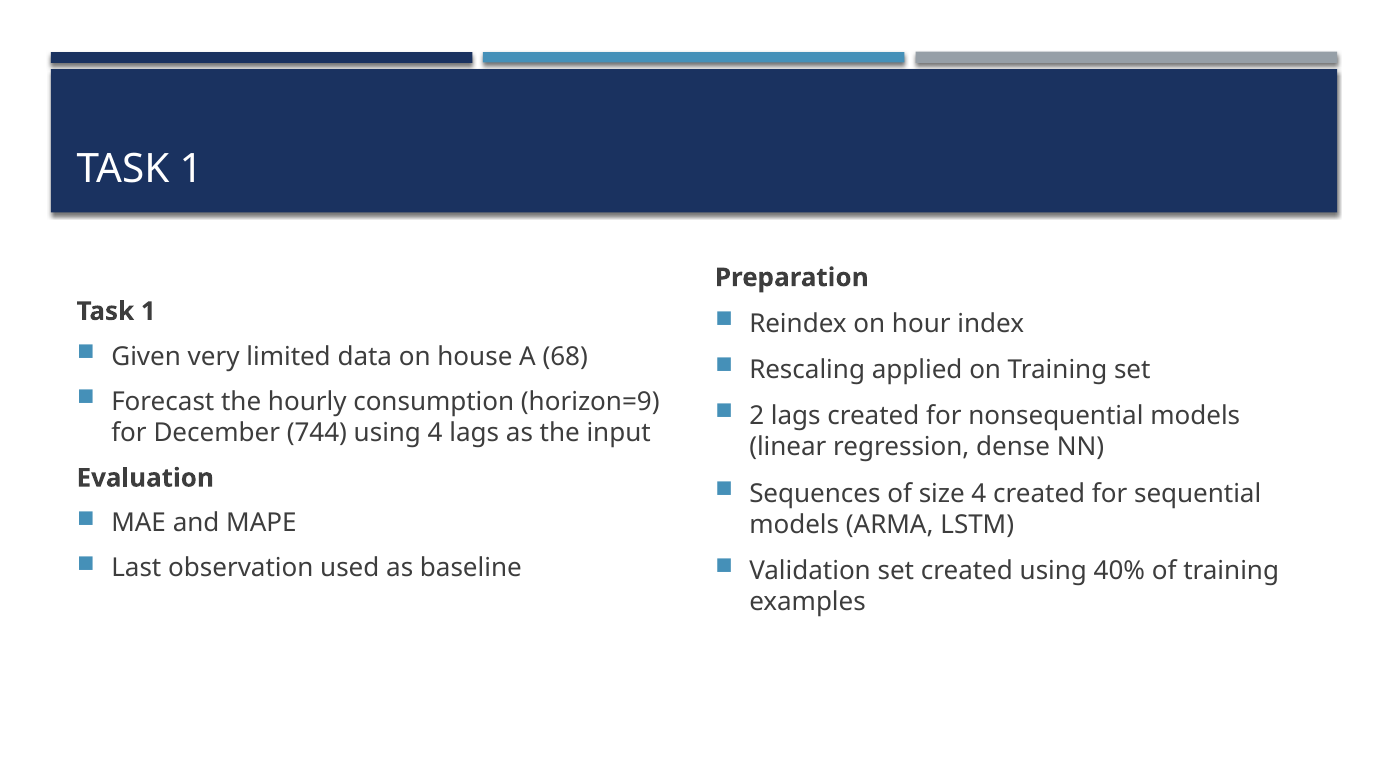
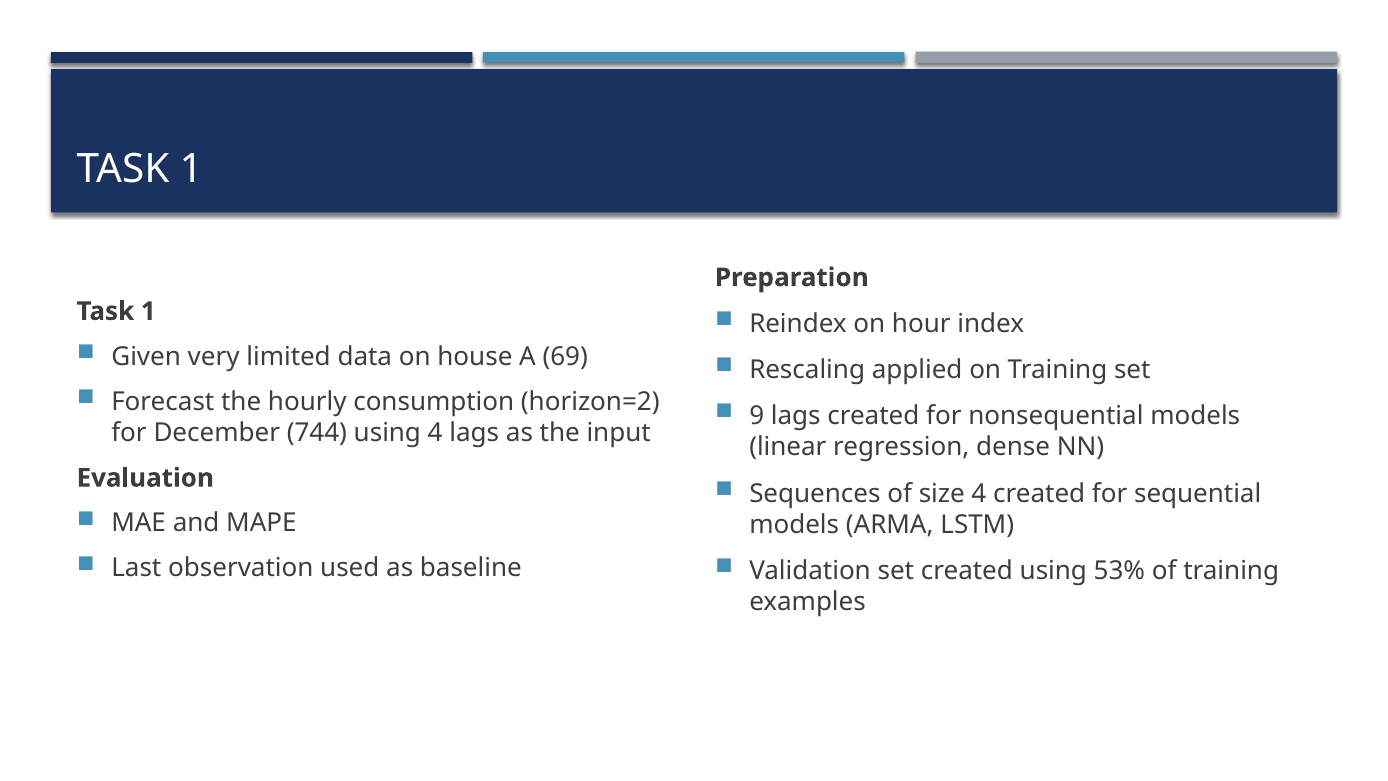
68: 68 -> 69 (565, 356)
horizon=9: horizon=9 -> horizon=2 (590, 401)
2: 2 -> 9 (757, 416)
40%: 40% -> 53% (1119, 571)
